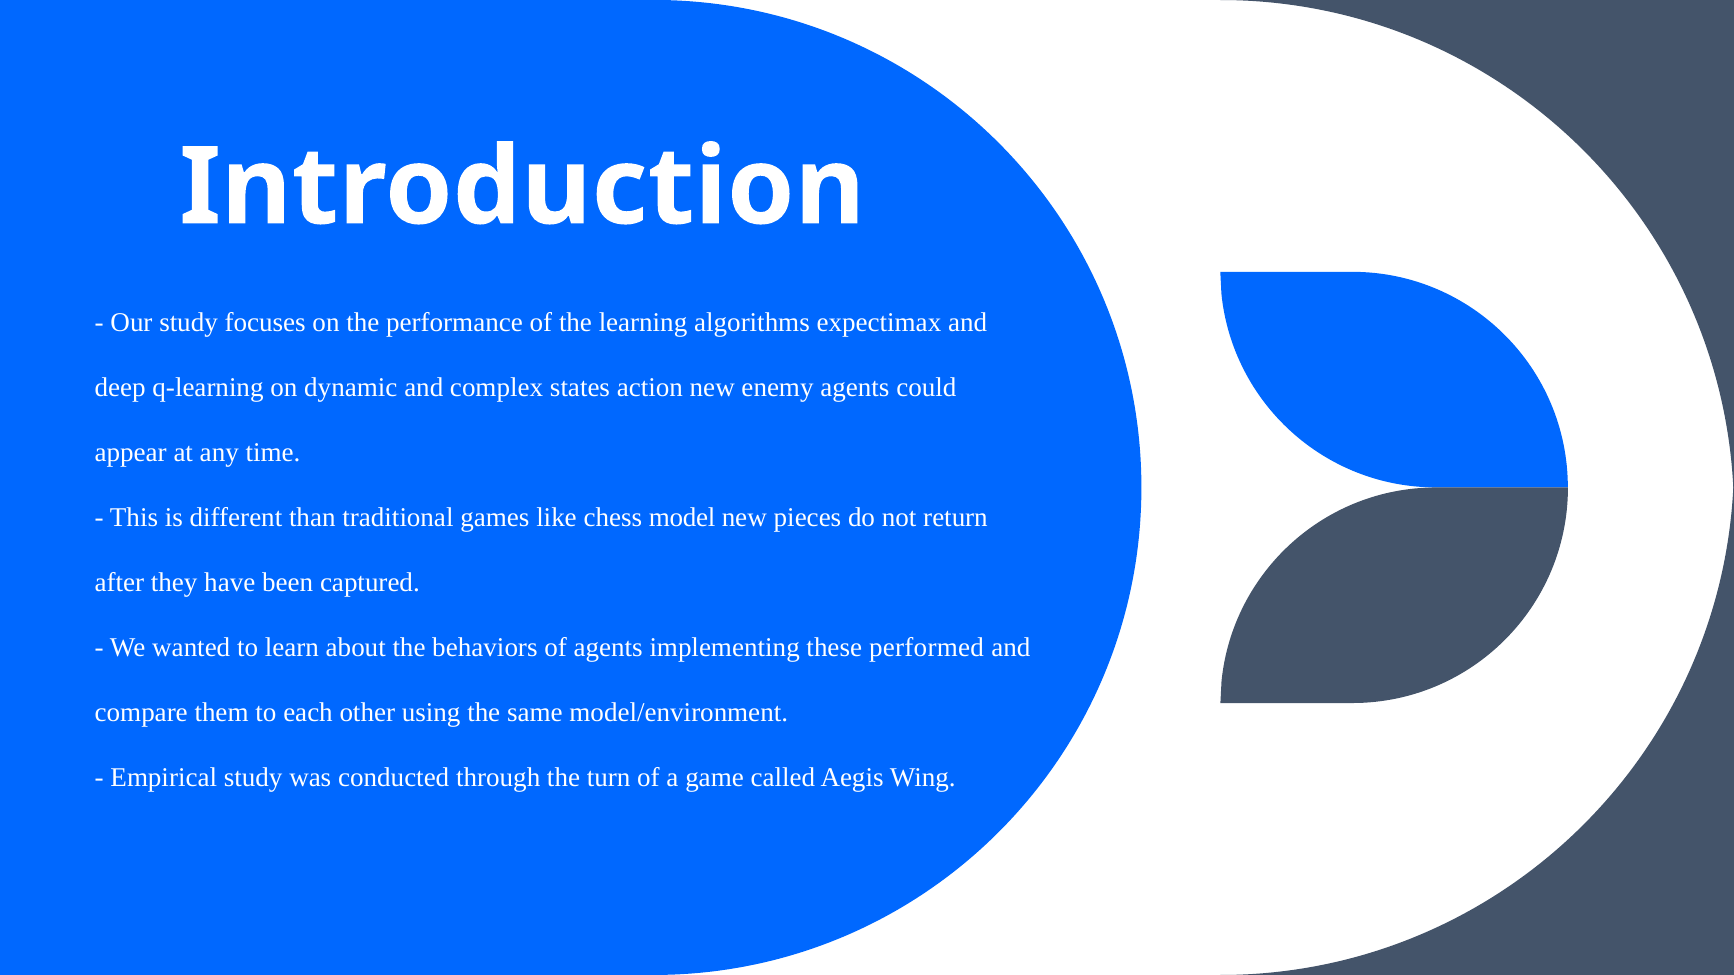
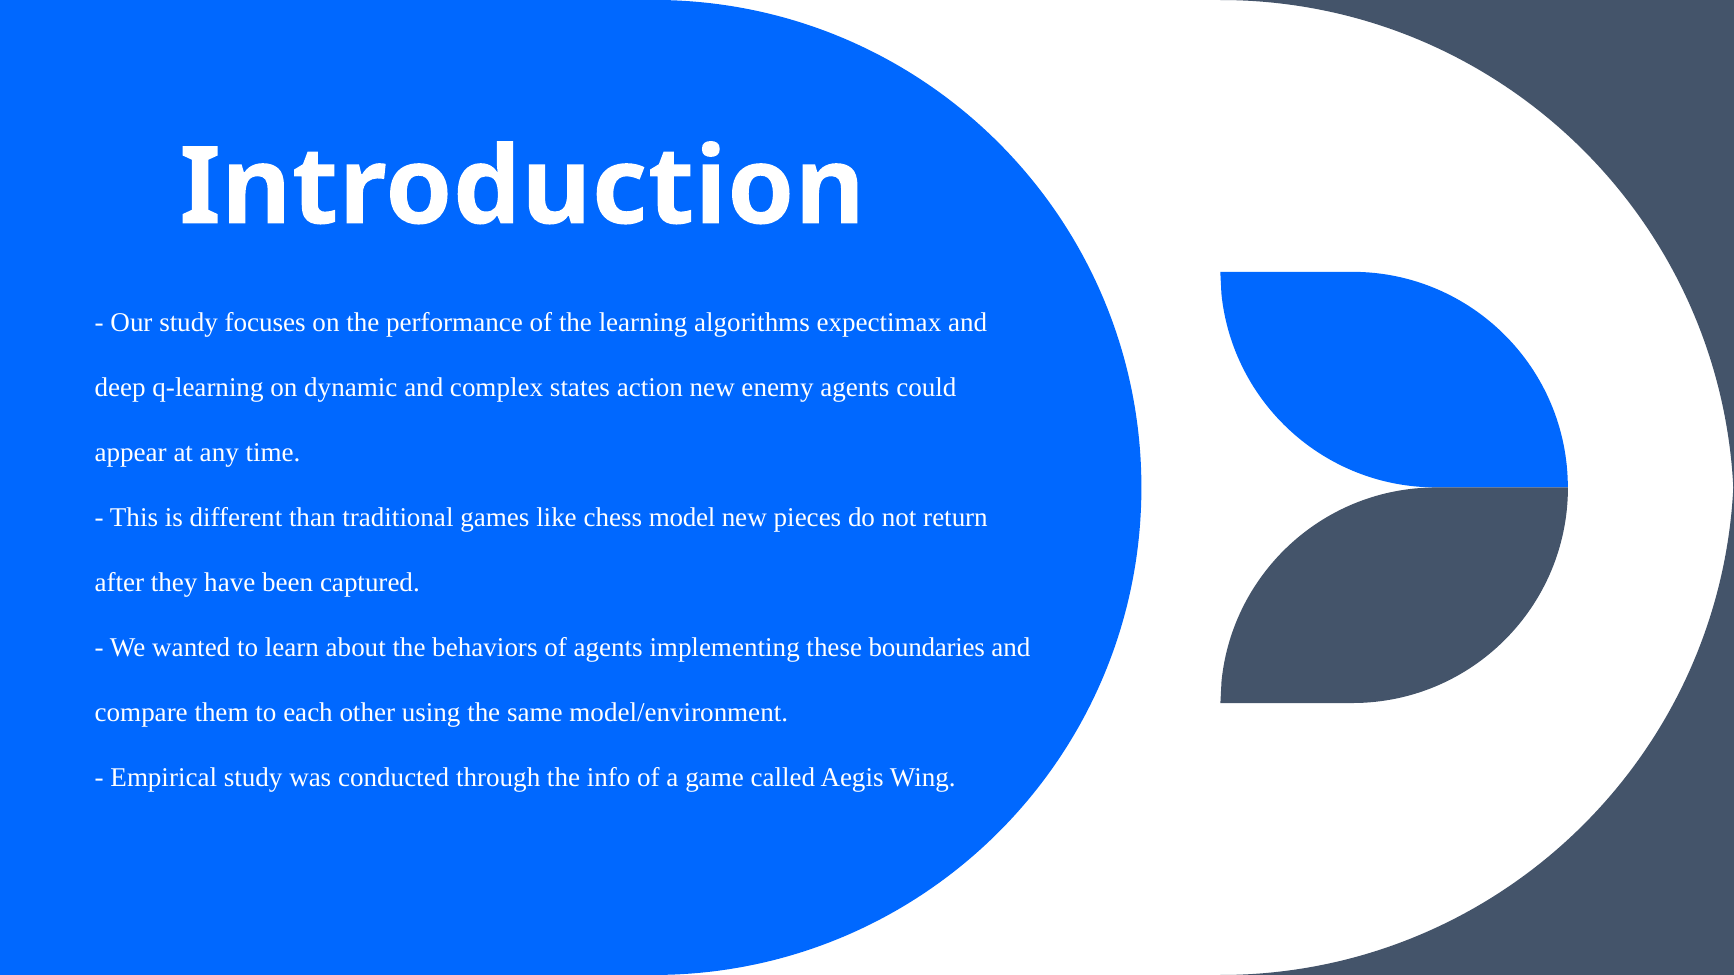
performed: performed -> boundaries (927, 648)
turn: turn -> info (609, 778)
